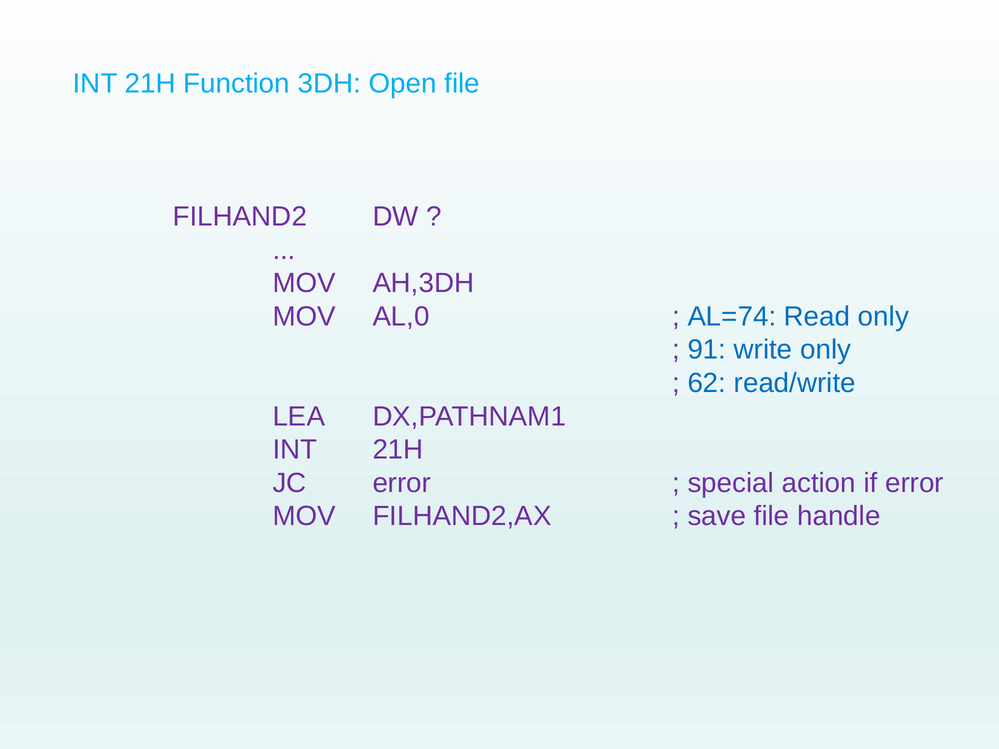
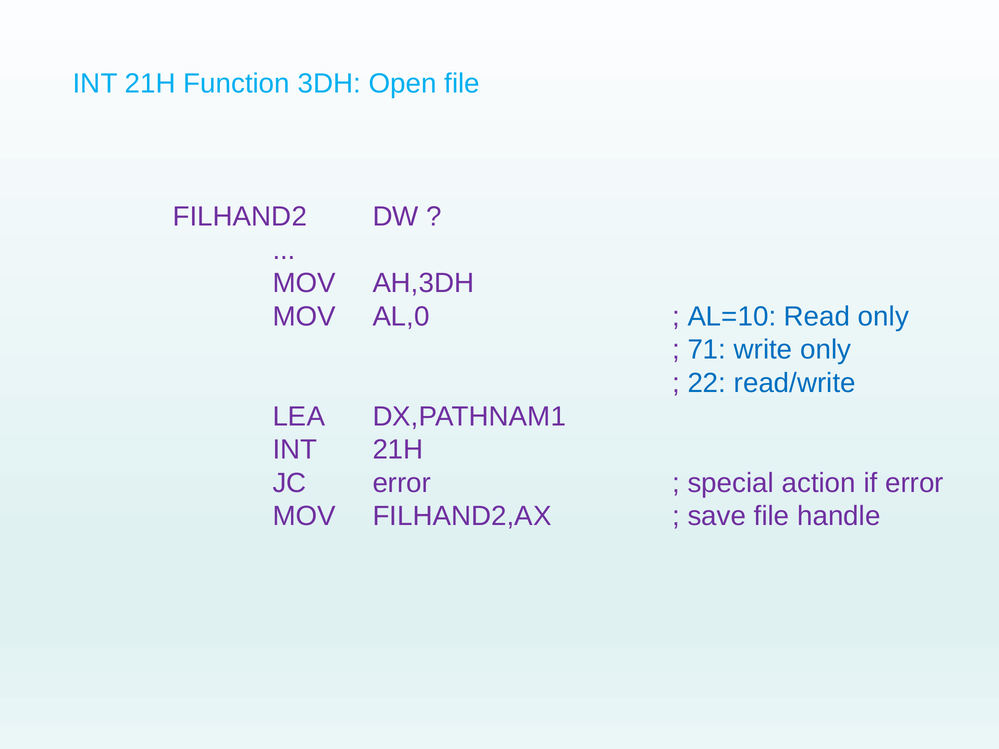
AL=74: AL=74 -> AL=10 (732, 317)
91: 91 -> 71 (707, 350)
62: 62 -> 22 (707, 383)
